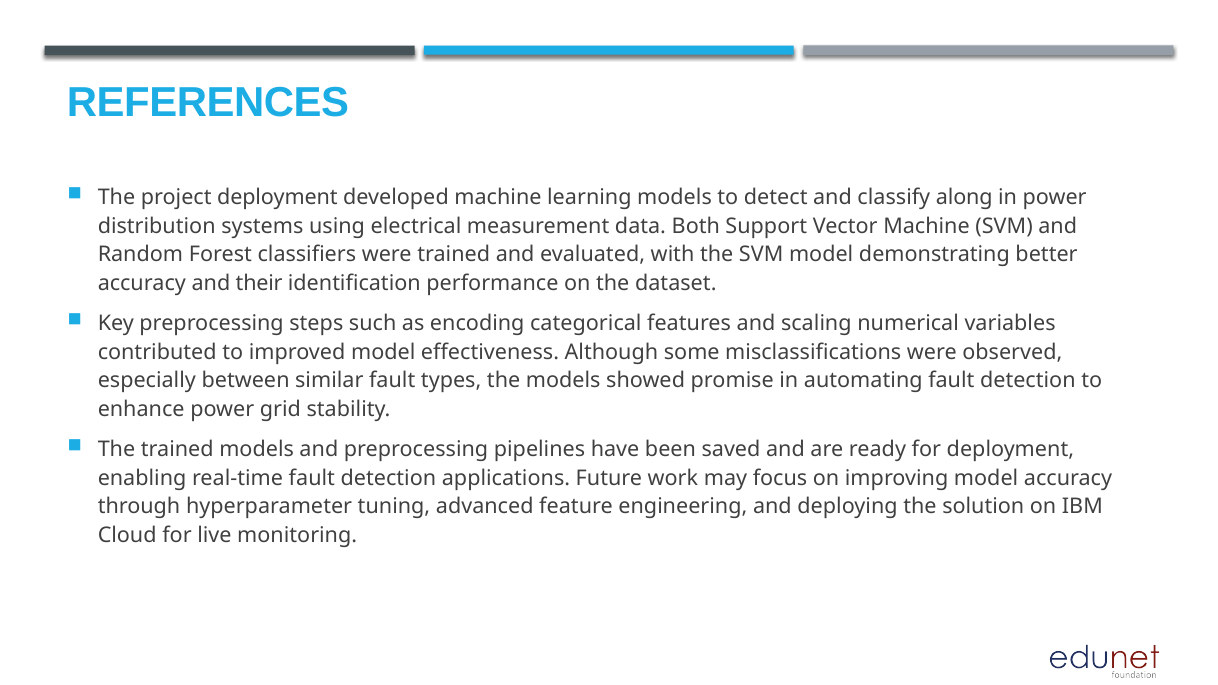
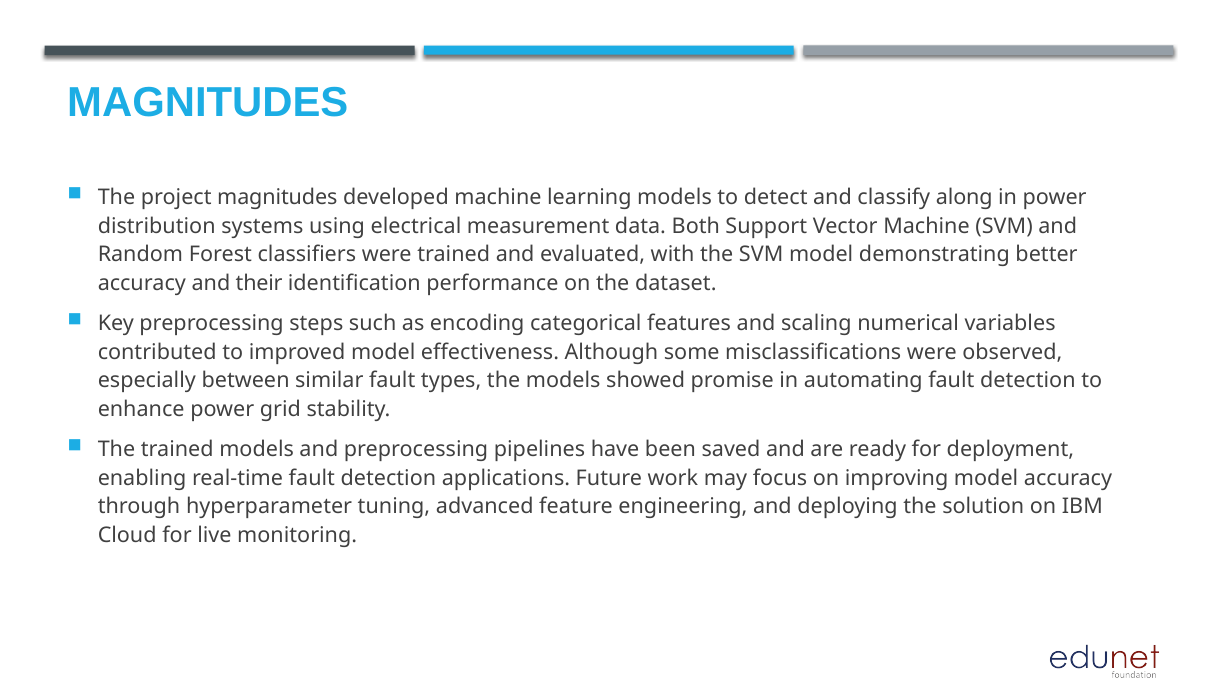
REFERENCES: REFERENCES -> MAGNITUDES (208, 103)
project deployment: deployment -> magnitudes (277, 198)
